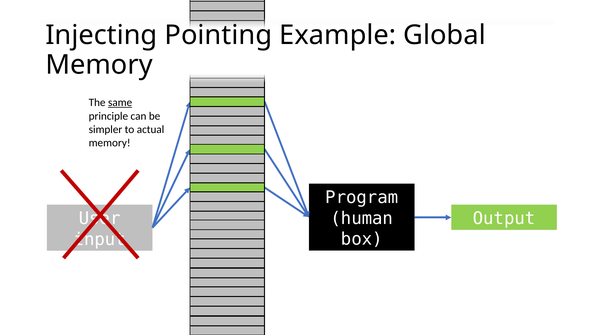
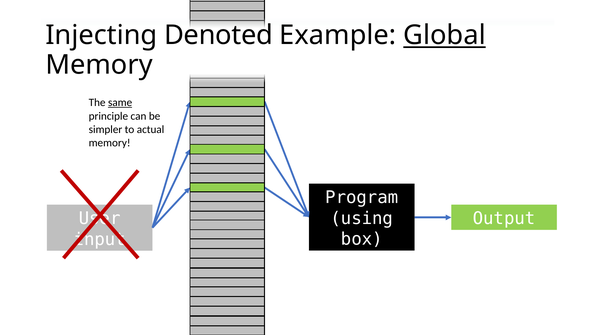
Pointing: Pointing -> Denoted (219, 35)
Global underline: none -> present (444, 35)
human: human -> using (362, 218)
